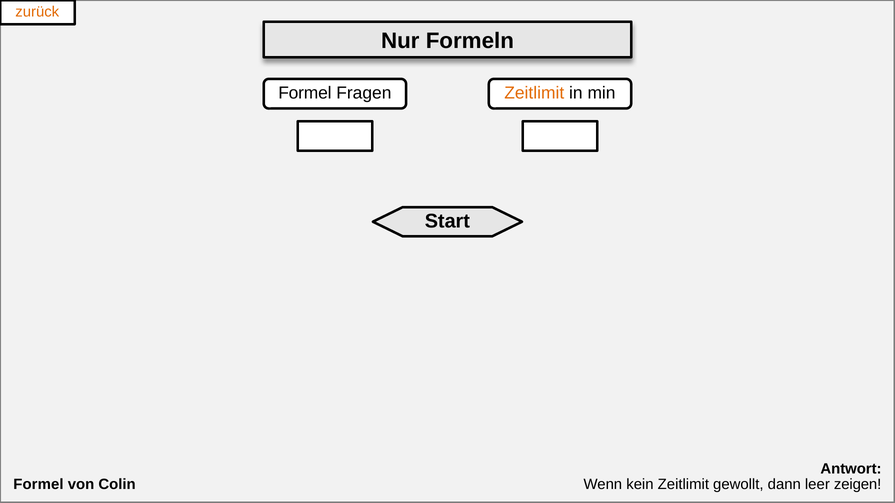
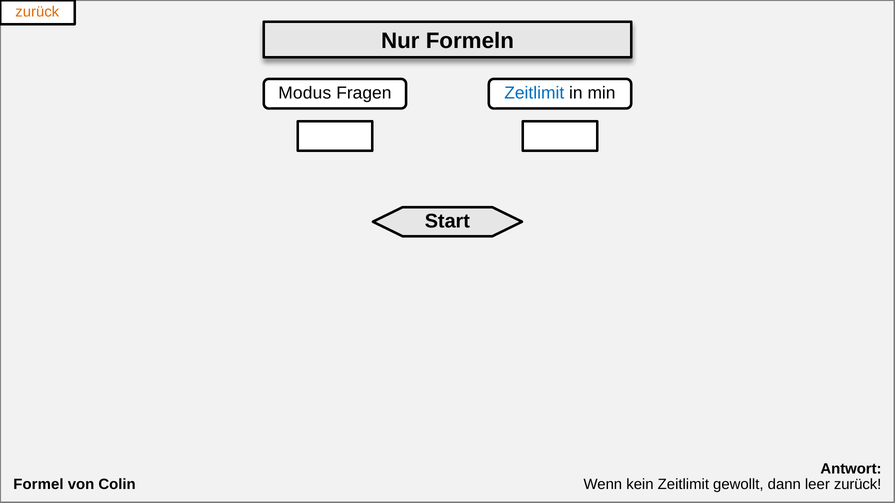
Formel: Formel -> Modus (305, 93)
Zeitlimit colour: orange -> blue (534, 93)
zeigen: zeigen -> zurück (858, 485)
